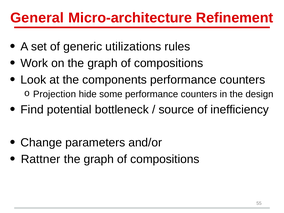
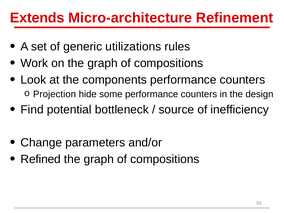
General: General -> Extends (37, 18)
Rattner: Rattner -> Refined (41, 159)
